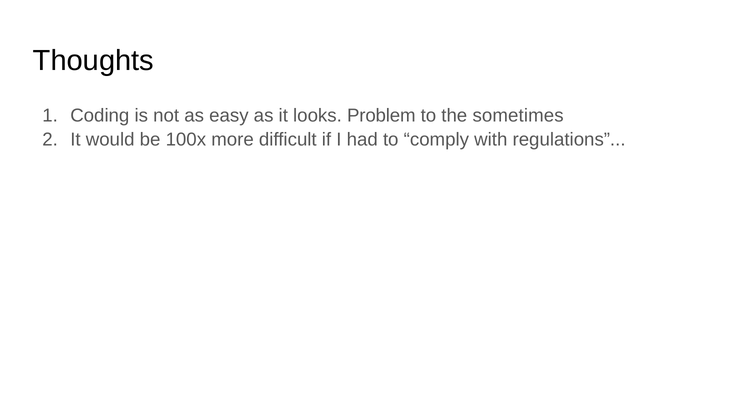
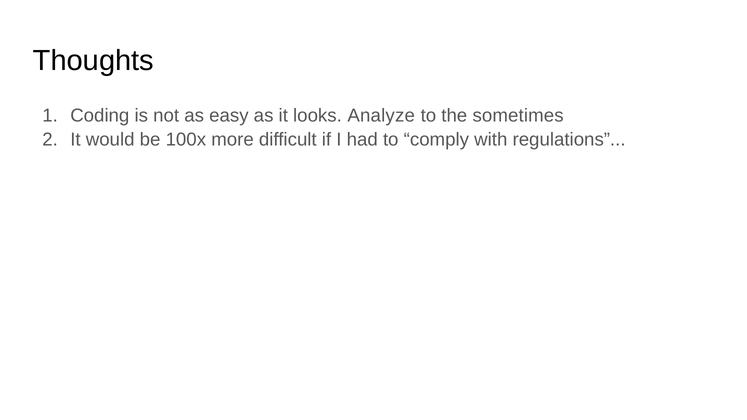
Problem: Problem -> Analyze (381, 116)
